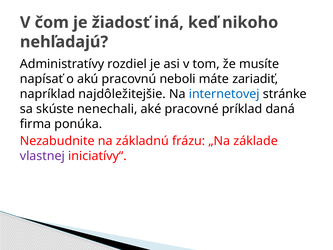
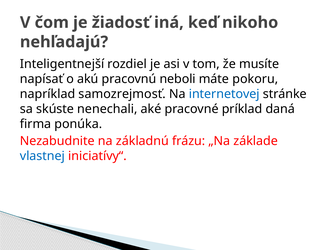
Administratívy: Administratívy -> Inteligentnejší (62, 64)
zariadiť: zariadiť -> pokoru (255, 79)
najdôležitejšie: najdôležitejšie -> samozrejmosť (122, 94)
vlastnej colour: purple -> blue (42, 156)
